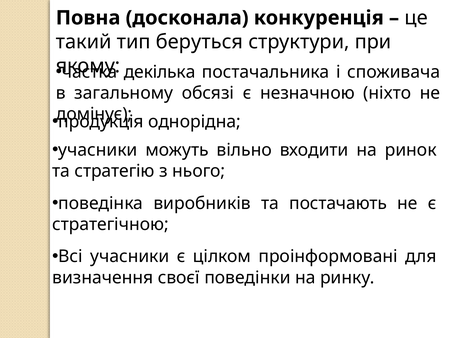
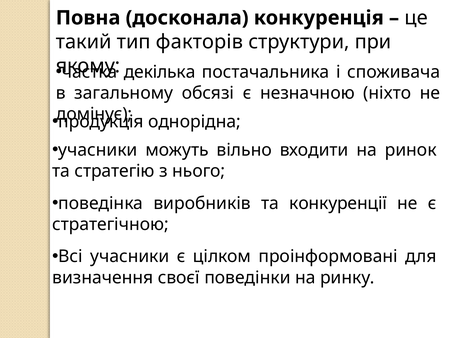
беруться: беруться -> факторів (199, 42)
постачають: постачають -> конкуренції (338, 203)
